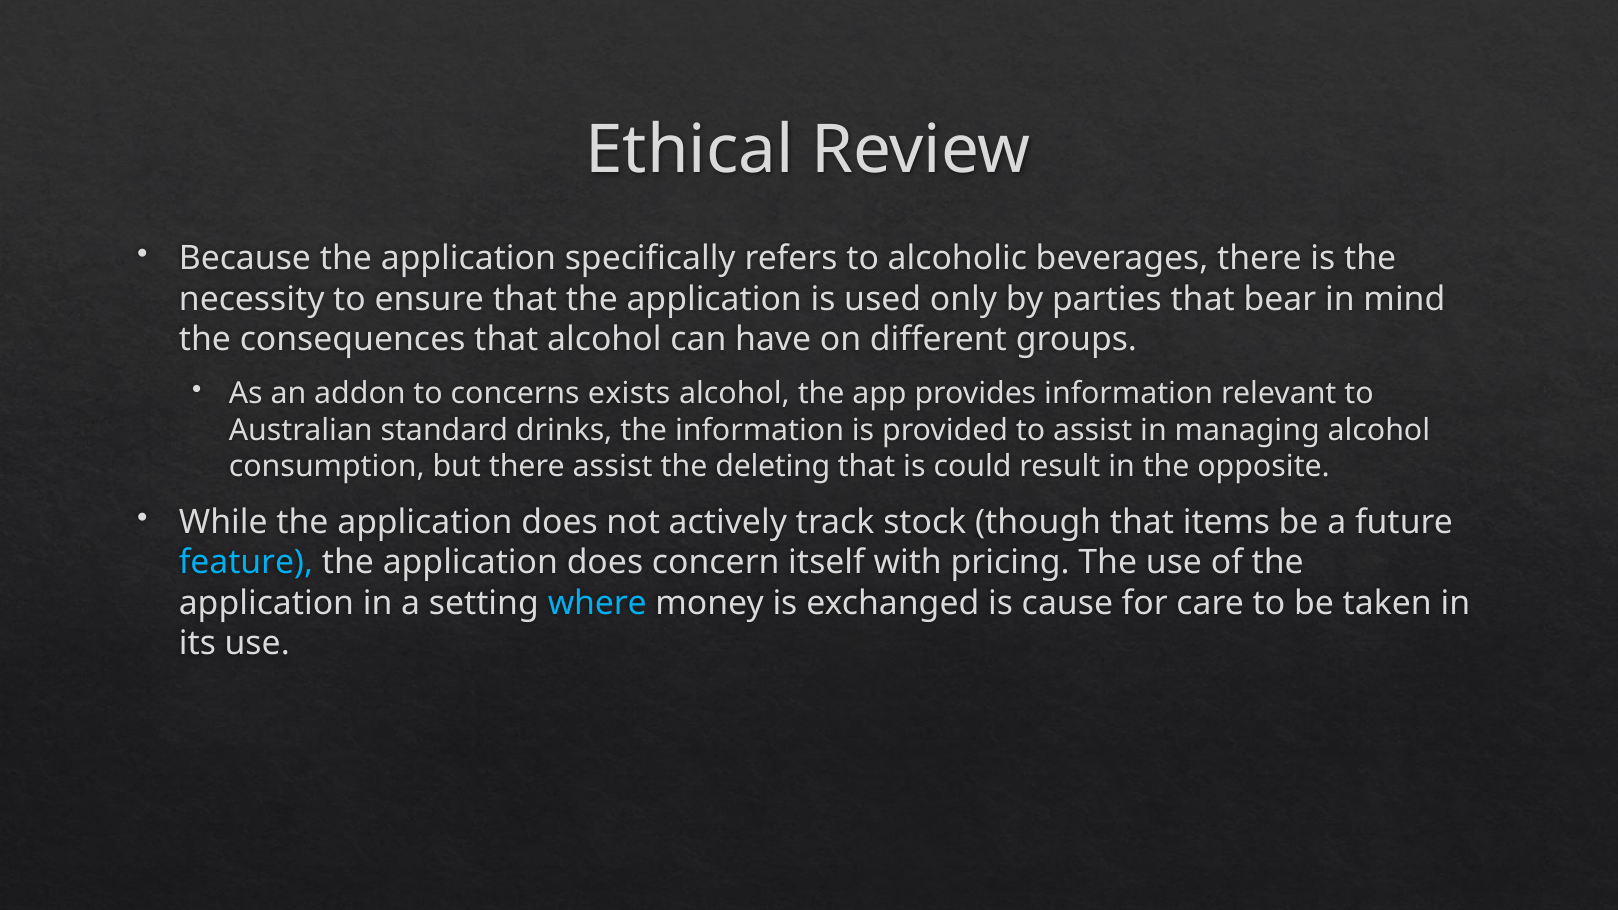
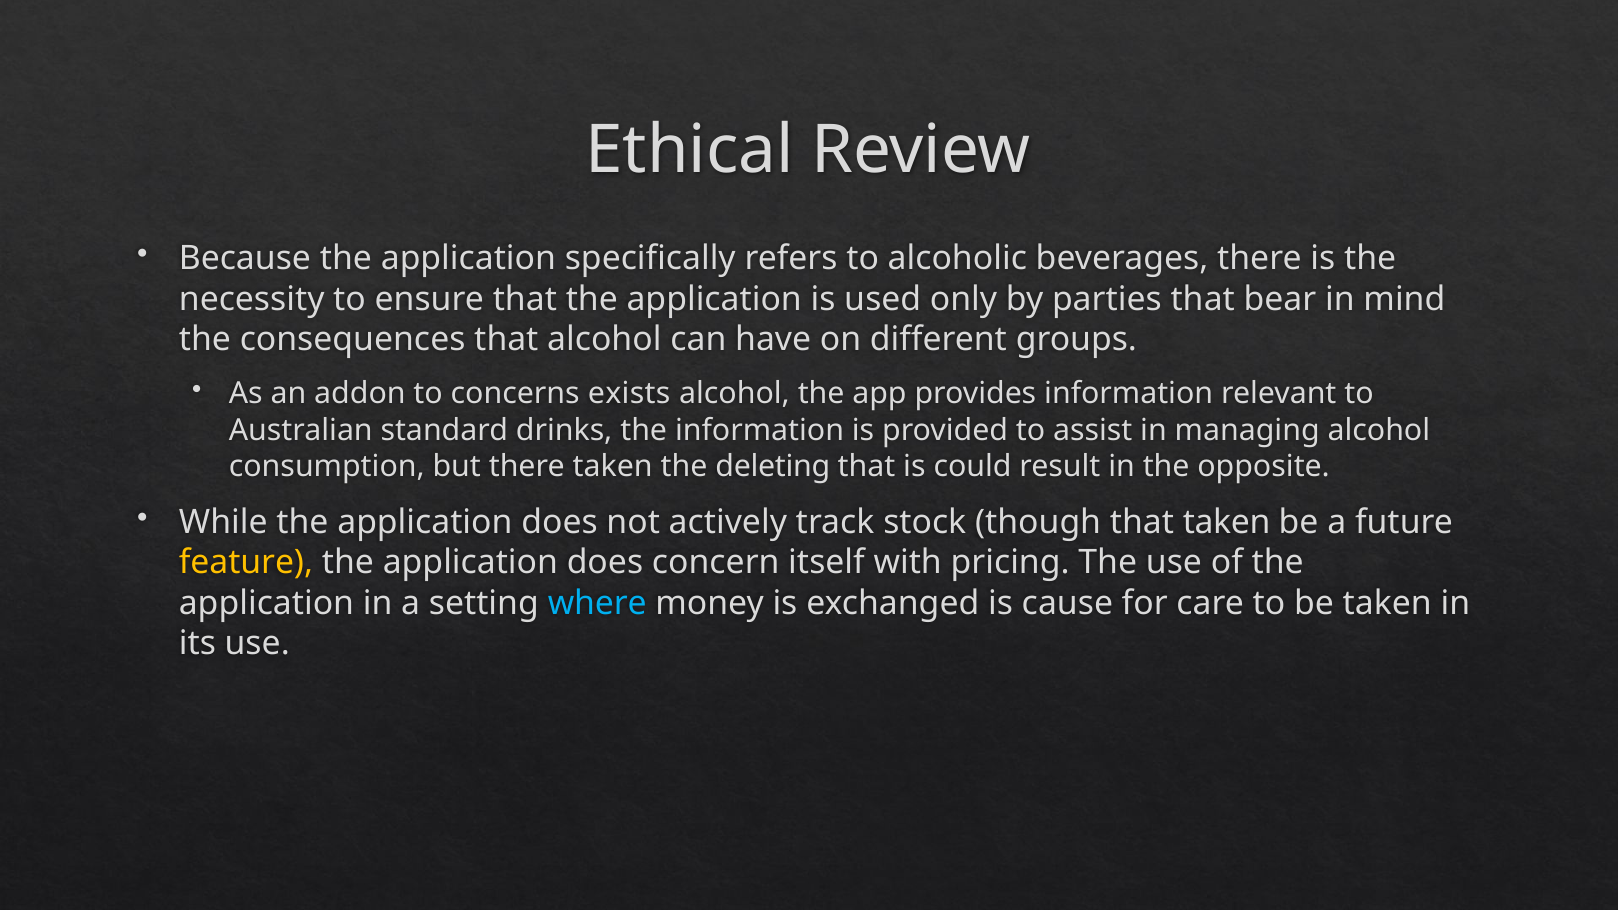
there assist: assist -> taken (613, 467)
that items: items -> taken (1227, 522)
feature colour: light blue -> yellow (246, 563)
